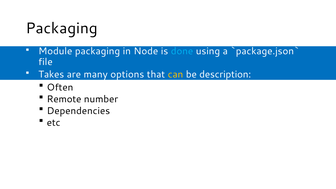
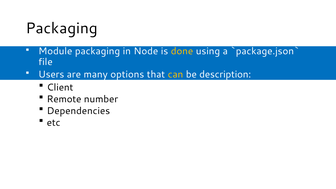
done colour: light blue -> yellow (182, 51)
Takes: Takes -> Users (51, 74)
Often: Often -> Client (60, 87)
